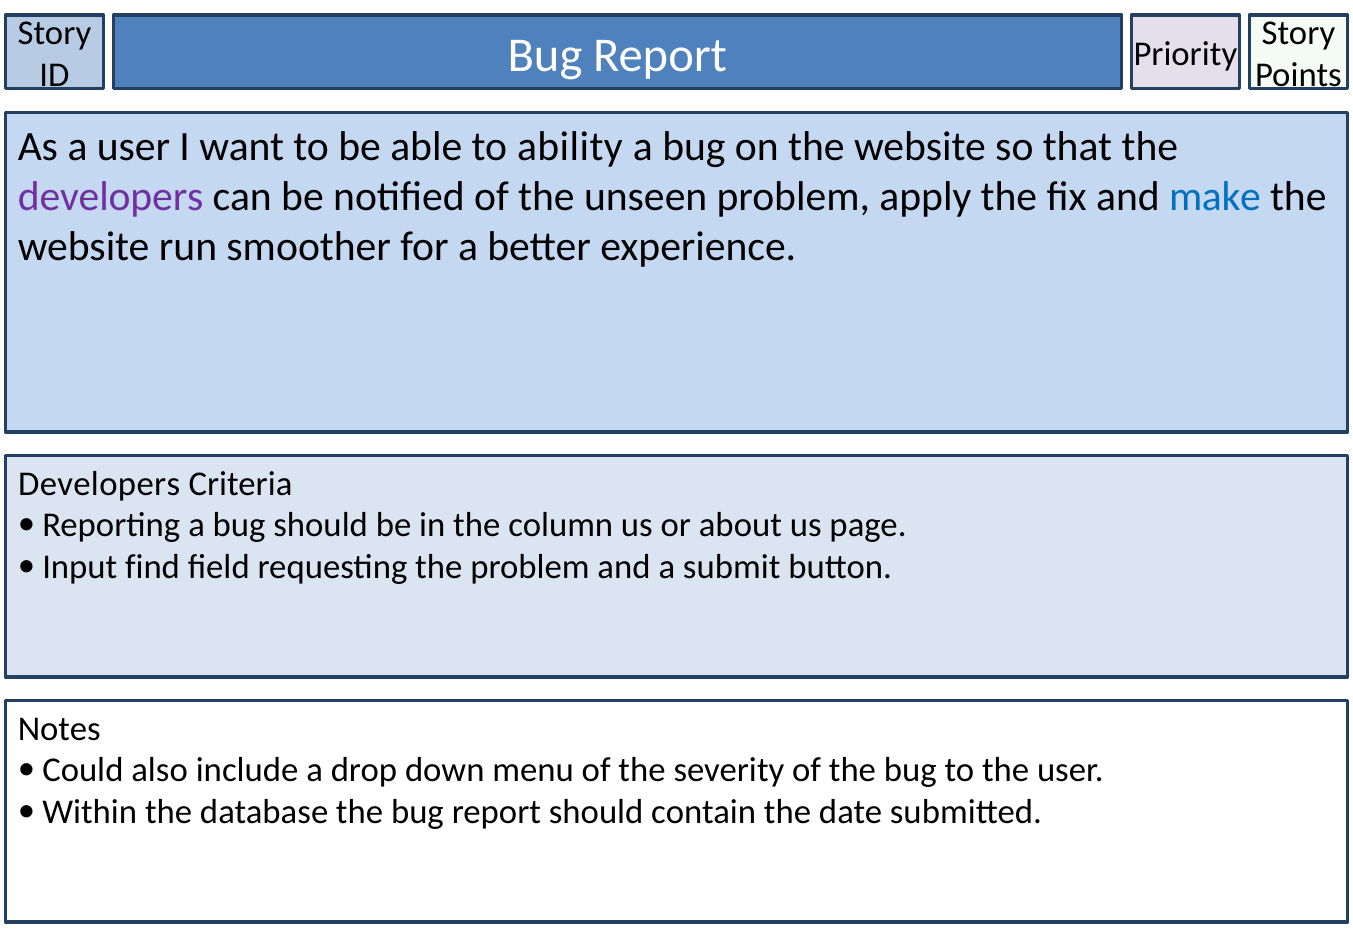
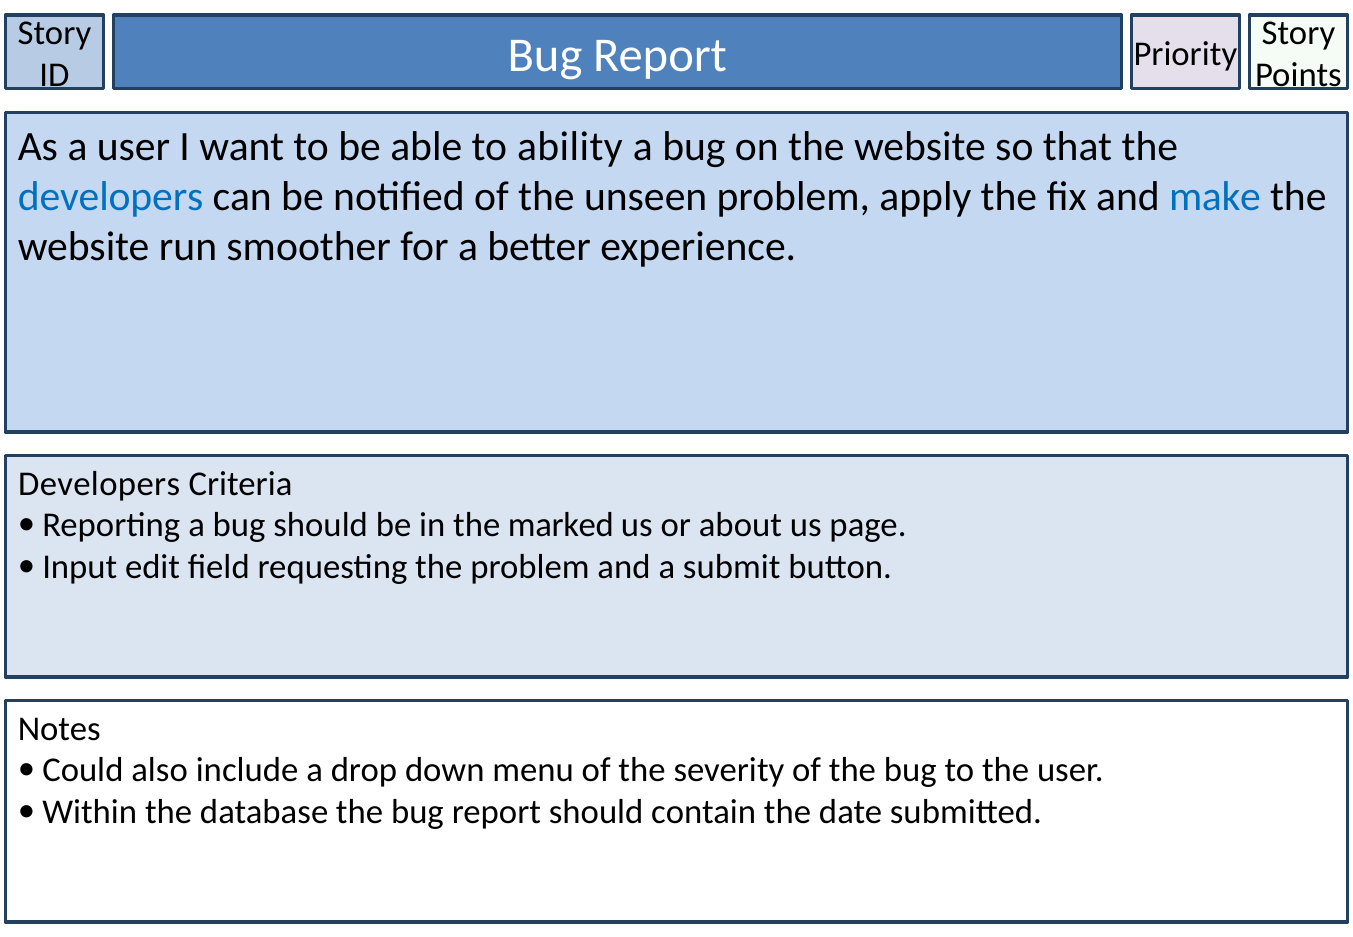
developers colour: purple -> blue (111, 196)
column: column -> marked (561, 525)
find: find -> edit (153, 567)
